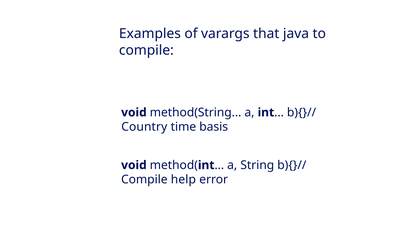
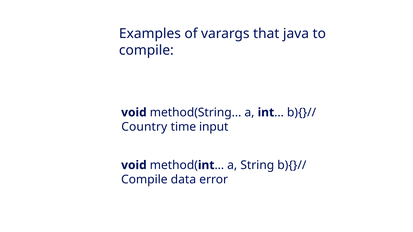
basis: basis -> input (214, 127)
help: help -> data (183, 180)
